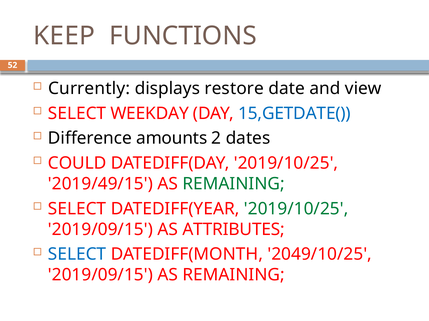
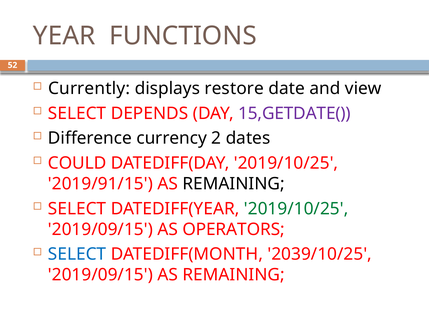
KEEP: KEEP -> YEAR (64, 36)
WEEKDAY: WEEKDAY -> DEPENDS (150, 114)
15,GETDATE( colour: blue -> purple (294, 114)
amounts: amounts -> currency (172, 139)
2019/49/15: 2019/49/15 -> 2019/91/15 (100, 184)
REMAINING colour: green -> black (234, 184)
ATTRIBUTES: ATTRIBUTES -> OPERATORS (234, 230)
2049/10/25: 2049/10/25 -> 2039/10/25 (320, 255)
